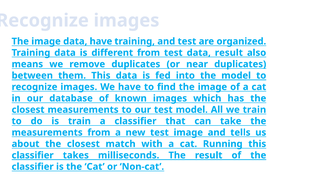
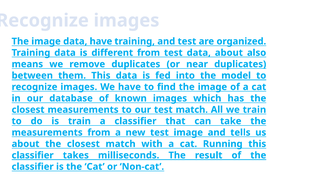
data result: result -> about (229, 53)
test model: model -> match (192, 110)
